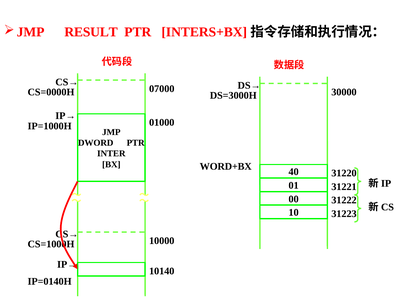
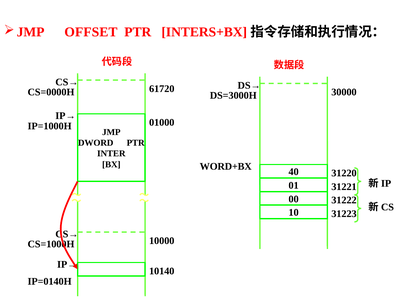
RESULT: RESULT -> OFFSET (91, 32)
07000: 07000 -> 61720 (162, 89)
